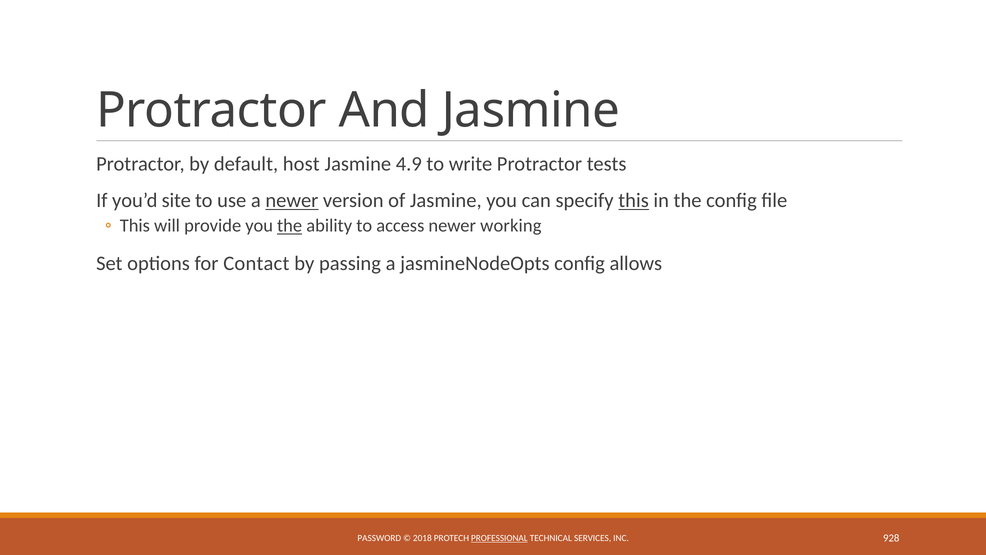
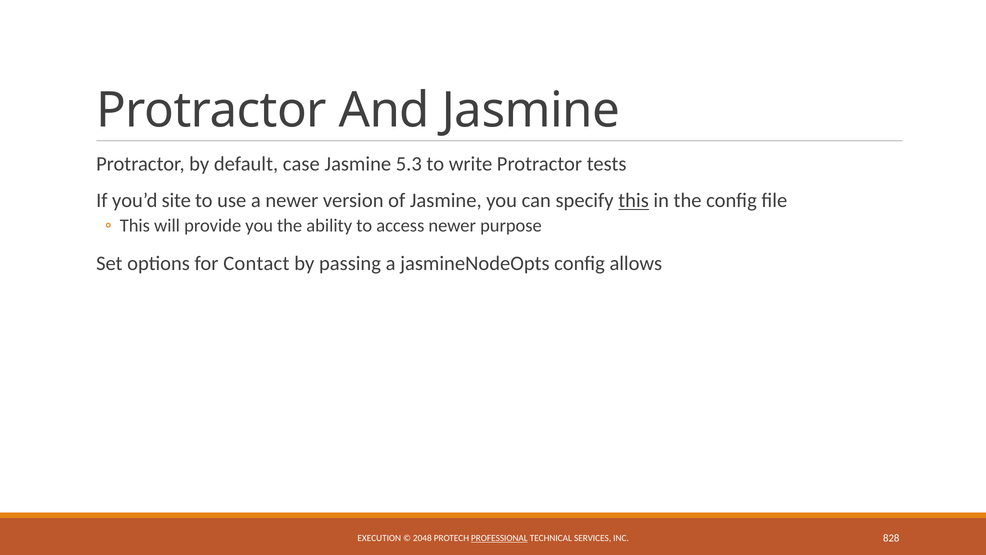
host: host -> case (301, 164)
4.9: 4.9 -> 5.3 (409, 164)
newer underline: present -> none (292, 201)
the underline: present -> none (290, 226)
working: working -> purpose (511, 226)
PASSWORD: PASSWORD -> EXECUTION (379, 538)
2018: 2018 -> 2048 (422, 538)
928: 928 -> 828 (891, 538)
